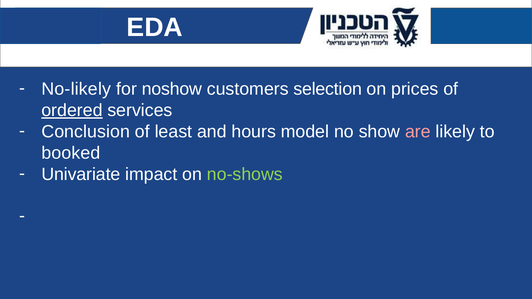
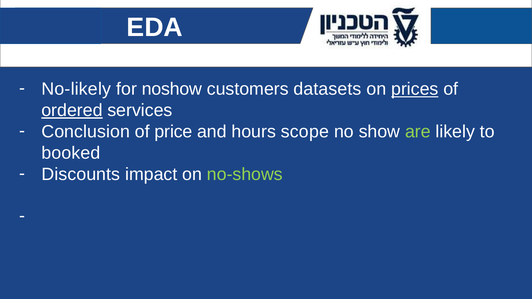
selection: selection -> datasets (328, 89)
prices underline: none -> present (415, 89)
least: least -> price (174, 132)
model: model -> scope (305, 132)
are colour: pink -> light green (418, 132)
Univariate: Univariate -> Discounts (81, 174)
